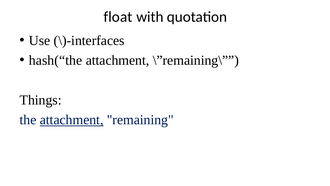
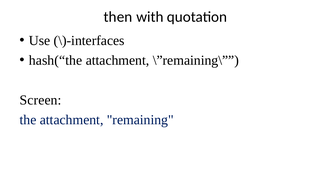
float: float -> then (118, 17)
Things: Things -> Screen (41, 100)
attachment underline: present -> none (72, 120)
